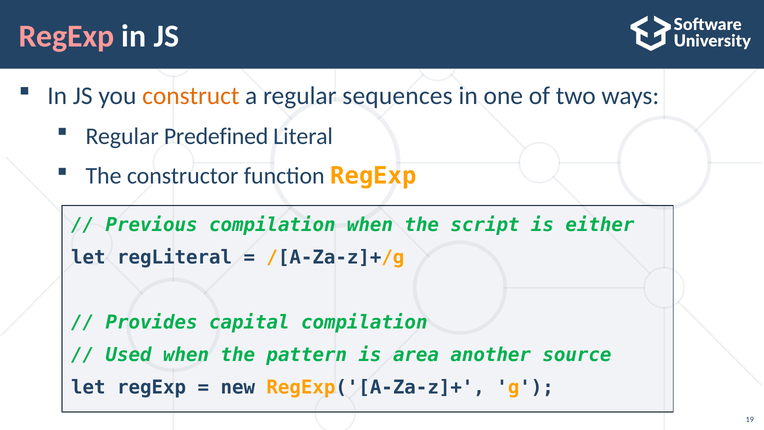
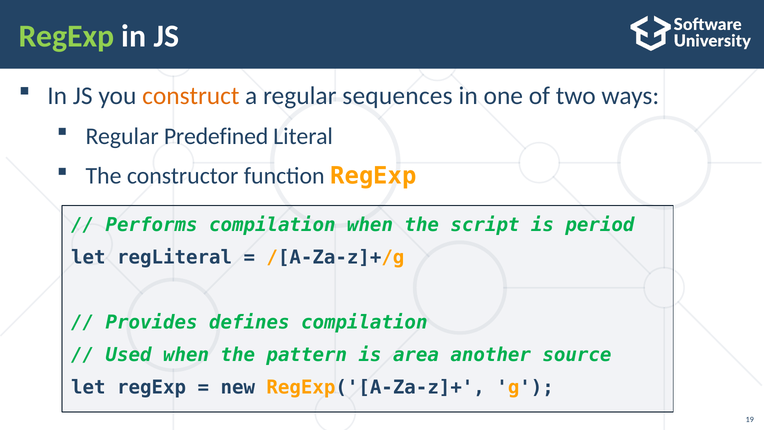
RegExp colour: pink -> light green (67, 36)
Previous: Previous -> Performs (152, 225)
either: either -> period (600, 225)
capital: capital -> defines (249, 322)
